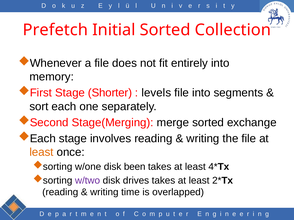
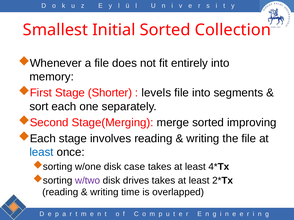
Prefetch: Prefetch -> Smallest (55, 30)
exchange: exchange -> improving (252, 123)
least colour: orange -> blue (41, 152)
been: been -> case (135, 167)
